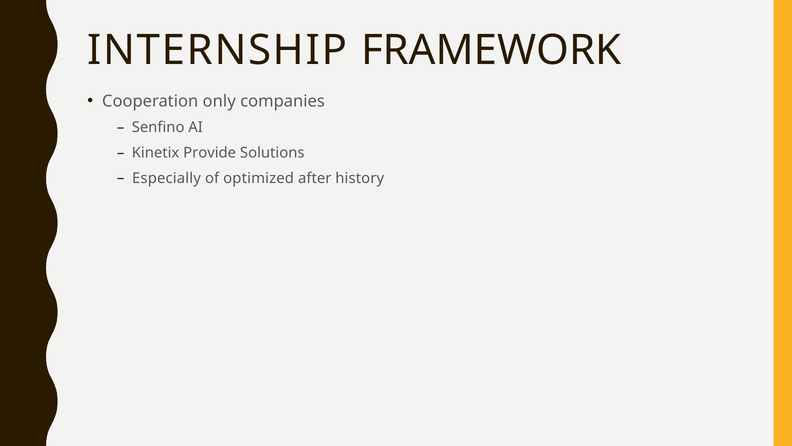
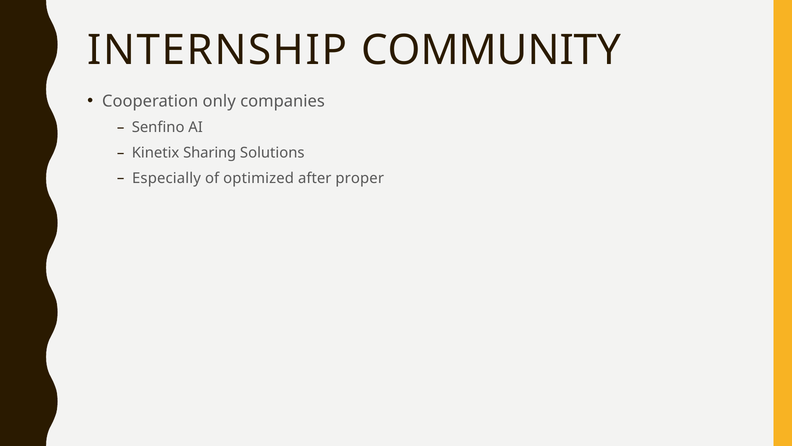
FRAMEWORK: FRAMEWORK -> COMMUNITY (491, 50)
Provide: Provide -> Sharing (210, 153)
history: history -> proper (360, 178)
